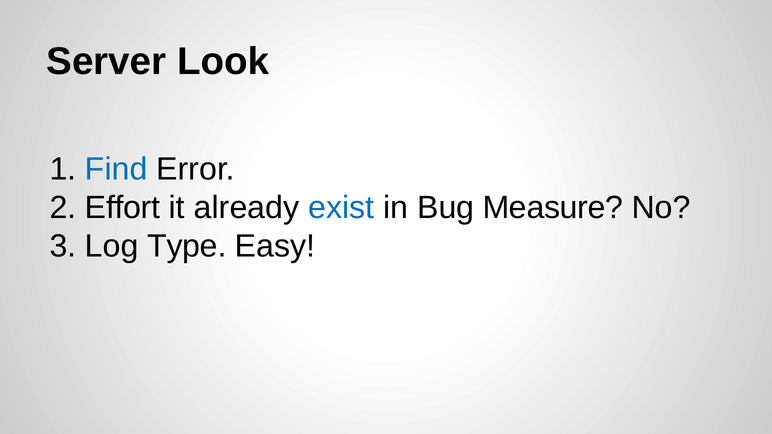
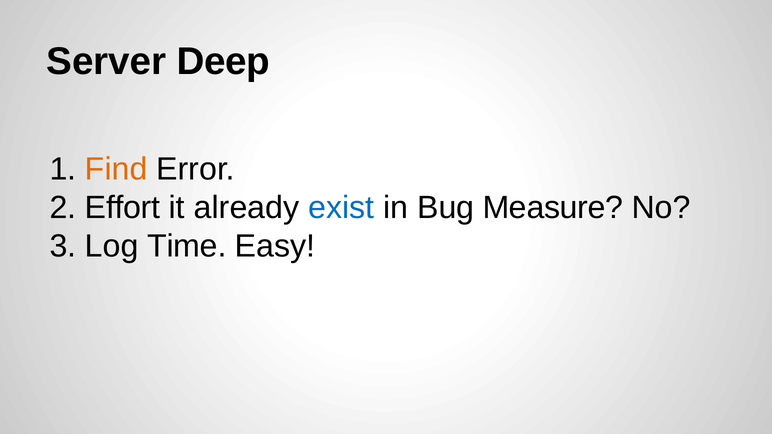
Look: Look -> Deep (223, 62)
Find colour: blue -> orange (116, 169)
Type: Type -> Time (187, 246)
